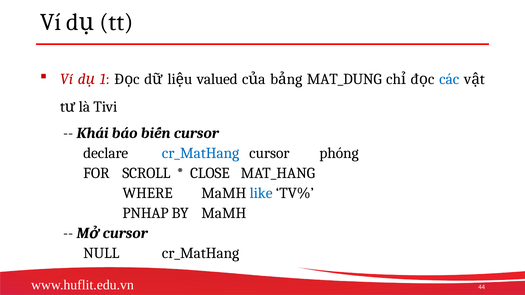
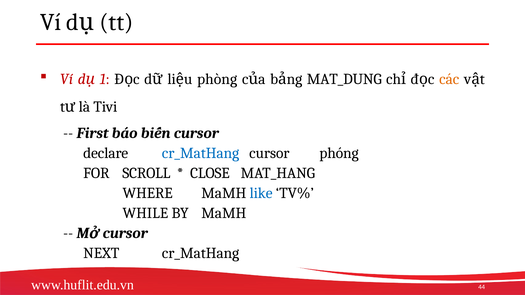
valued: valued -> phòng (217, 79)
các colour: blue -> orange (449, 79)
Khái: Khái -> First (93, 133)
PNHAP: PNHAP -> WHILE (145, 213)
NULL: NULL -> NEXT (101, 254)
